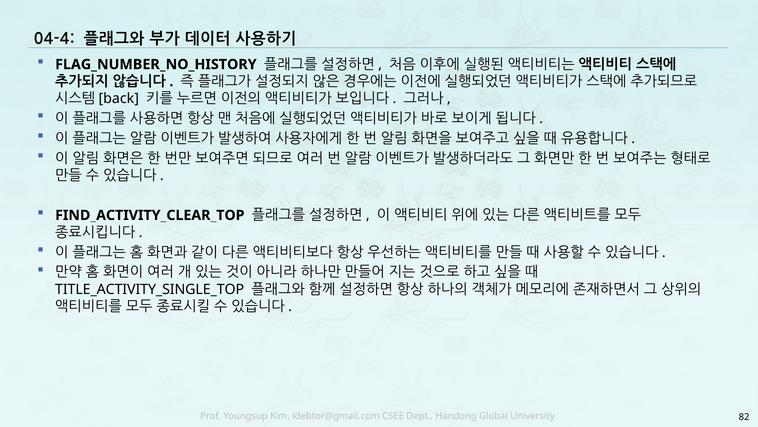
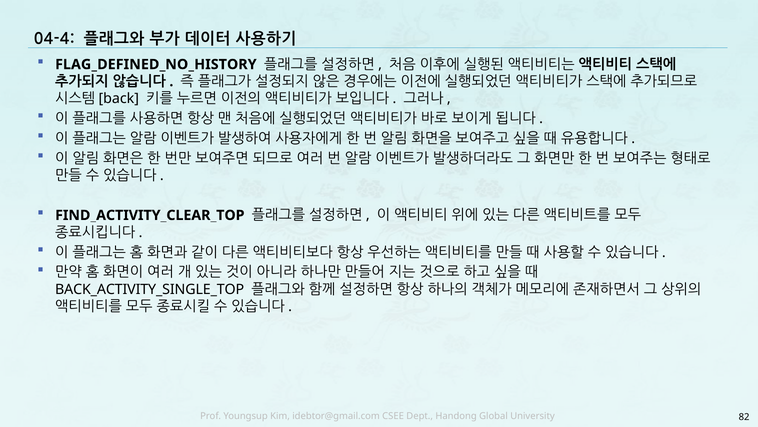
FLAG_NUMBER_NO_HISTORY: FLAG_NUMBER_NO_HISTORY -> FLAG_DEFINED_NO_HISTORY (156, 64)
TITLE_ACTIVITY_SINGLE_TOP: TITLE_ACTIVITY_SINGLE_TOP -> BACK_ACTIVITY_SINGLE_TOP (150, 289)
